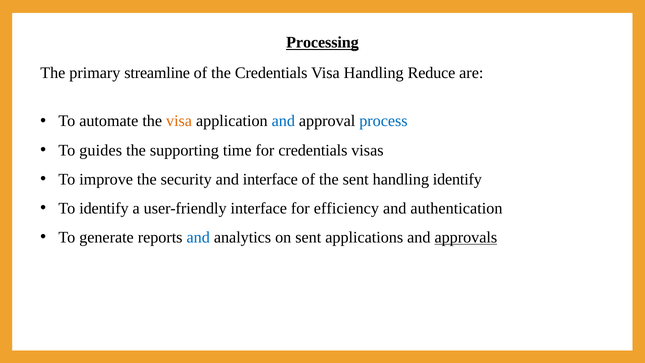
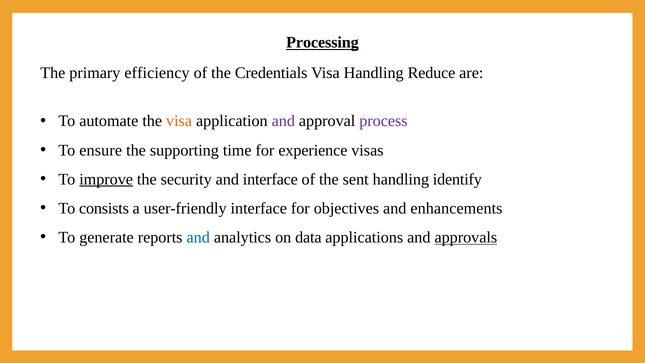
streamline: streamline -> efficiency (157, 73)
and colour: blue -> purple (283, 121)
process colour: blue -> purple (383, 121)
guides: guides -> ensure (101, 150)
for credentials: credentials -> experience (313, 150)
improve underline: none -> present (106, 179)
To identify: identify -> consists (104, 208)
efficiency: efficiency -> objectives (346, 208)
authentication: authentication -> enhancements (456, 208)
on sent: sent -> data (308, 237)
